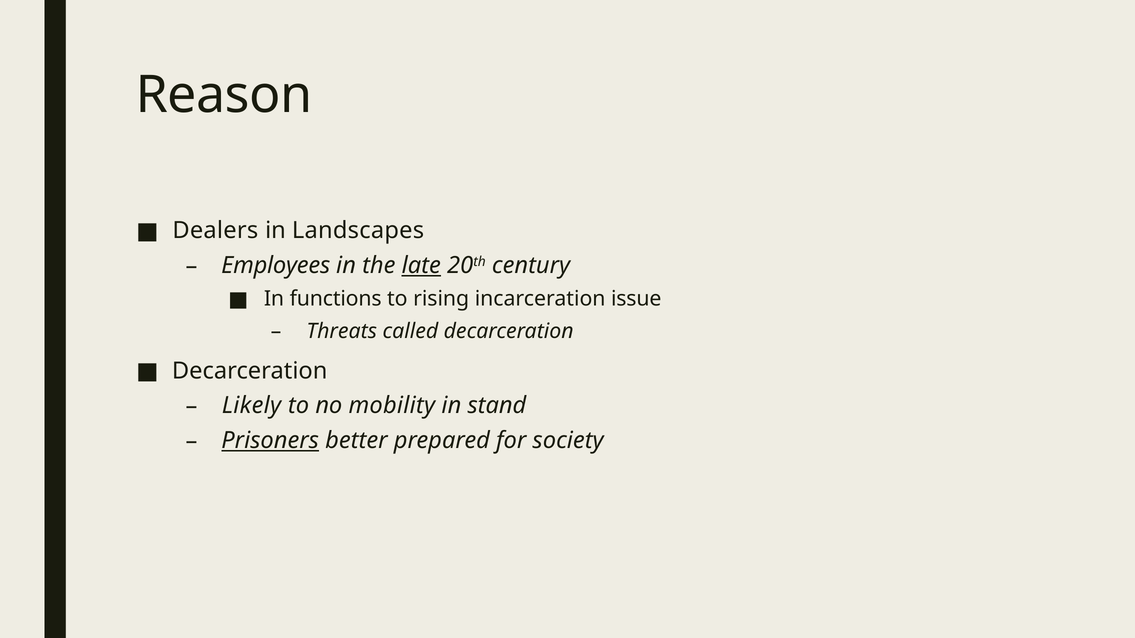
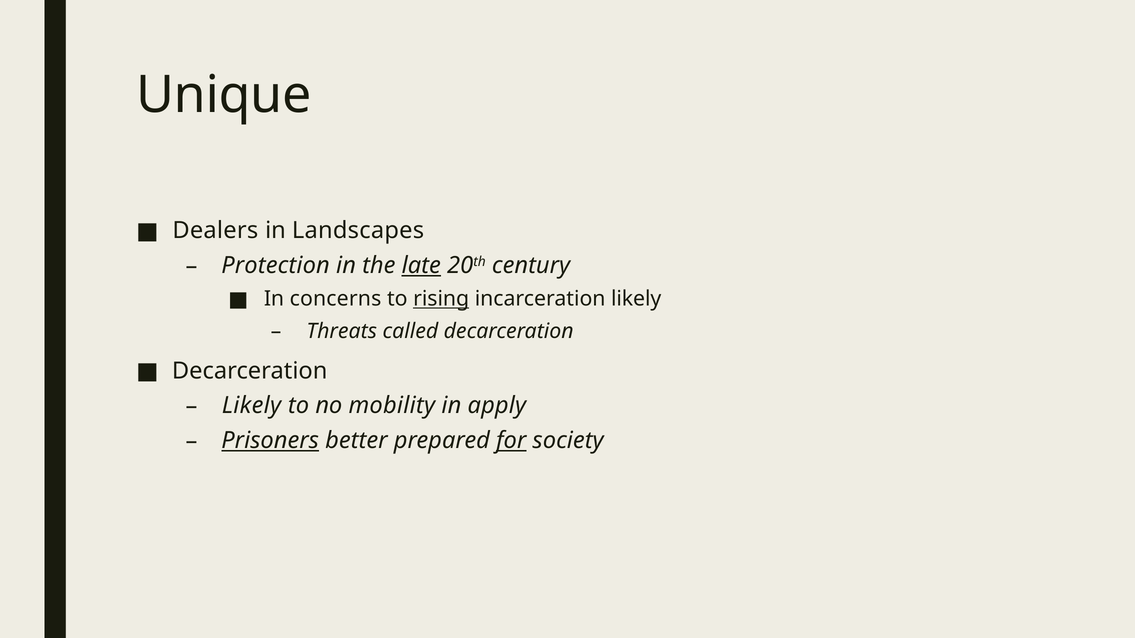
Reason: Reason -> Unique (224, 95)
Employees: Employees -> Protection (276, 266)
functions: functions -> concerns (336, 299)
rising underline: none -> present (441, 299)
incarceration issue: issue -> likely (636, 299)
stand: stand -> apply (497, 406)
for underline: none -> present (511, 441)
